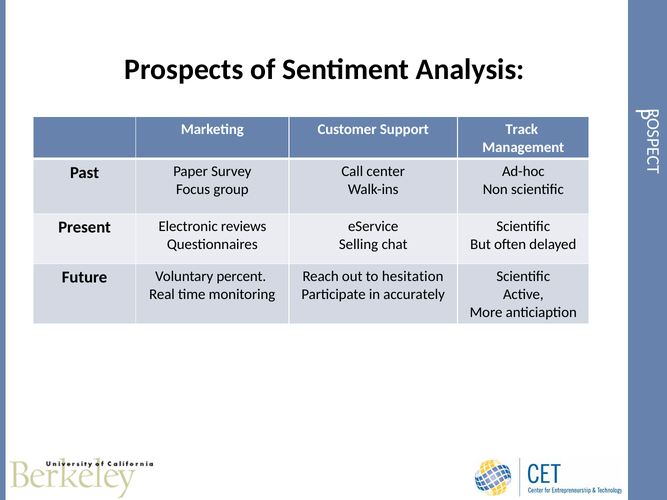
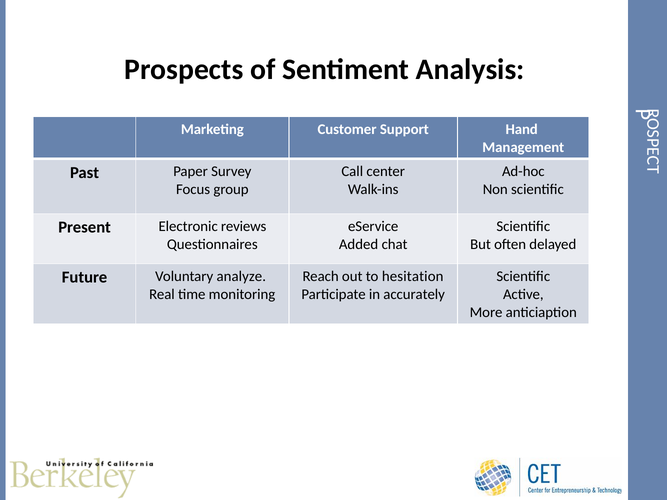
Track: Track -> Hand (522, 129)
Selling: Selling -> Added (359, 245)
percent: percent -> analyze (241, 276)
